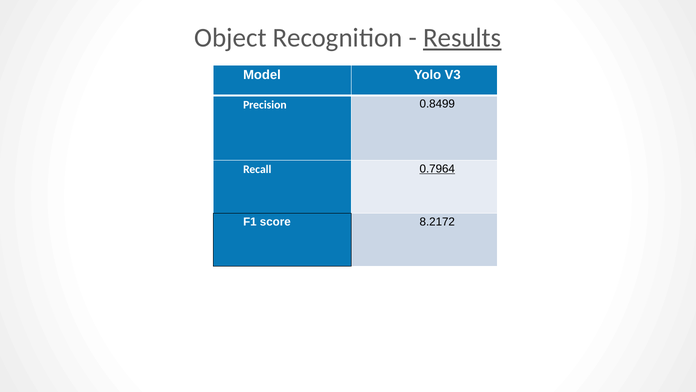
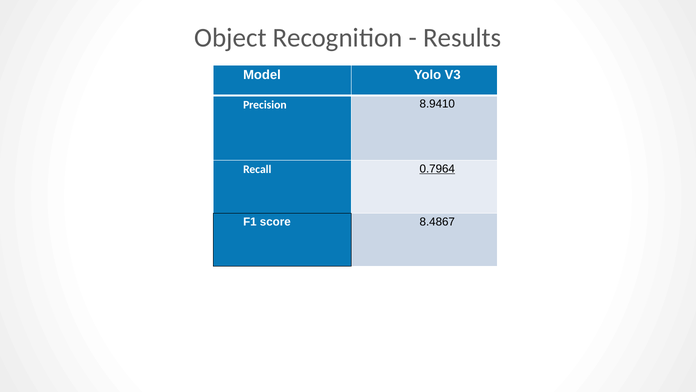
Results underline: present -> none (462, 38)
0.8499: 0.8499 -> 8.9410 (437, 104)
8.2172: 8.2172 -> 8.4867 (437, 222)
